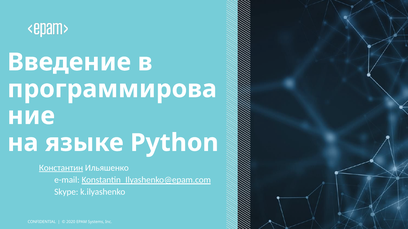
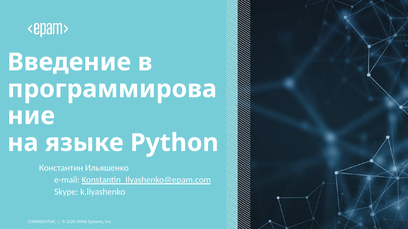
Константин underline: present -> none (61, 168)
